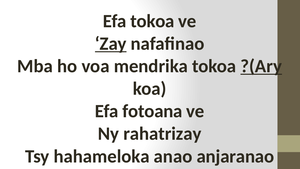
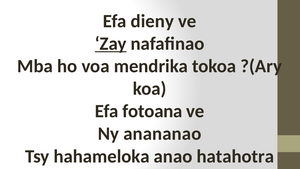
Efa tokoa: tokoa -> dieny (152, 21)
?(Ary underline: present -> none (261, 66)
rahatrizay: rahatrizay -> anananao (162, 134)
anjaranao: anjaranao -> hatahotra (235, 156)
